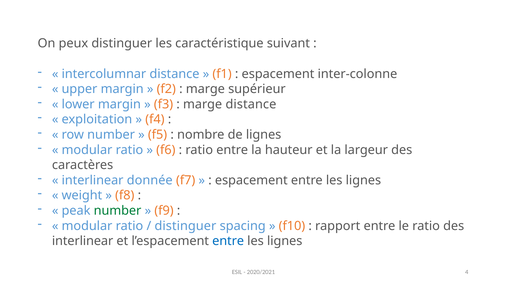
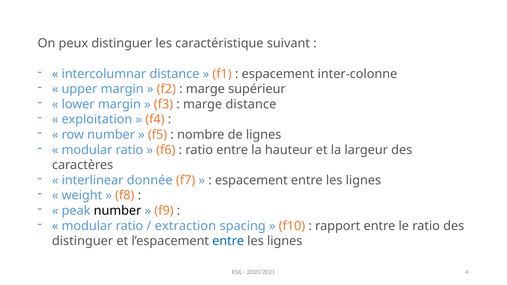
number colour: green -> black (118, 211)
distinguer: distinguer -> extraction (185, 226)
interlinear: interlinear -> distinguer (83, 241)
